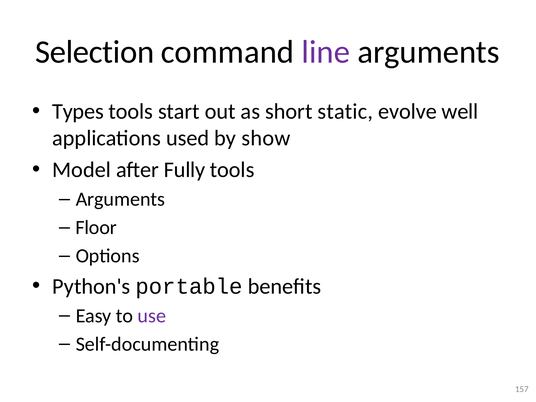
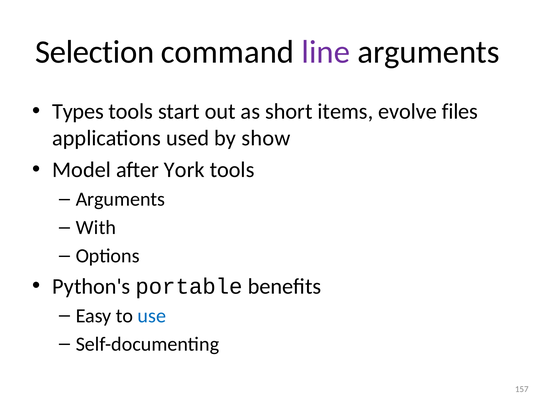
static: static -> items (345, 111)
well: well -> files (460, 111)
Fully: Fully -> York (184, 170)
Floor: Floor -> With (96, 228)
use colour: purple -> blue (152, 316)
